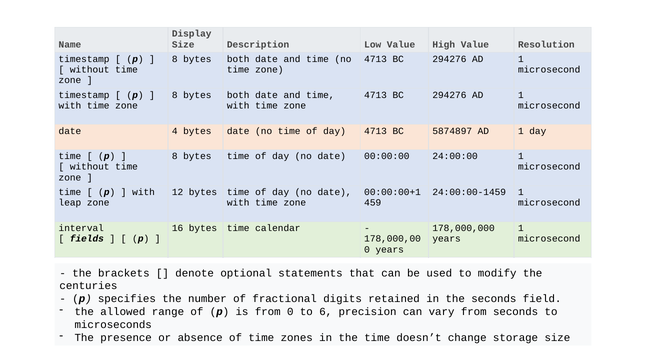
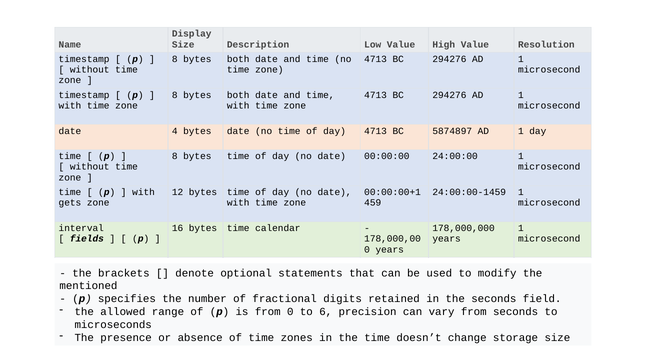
leap: leap -> gets (70, 203)
centuries: centuries -> mentioned (88, 286)
